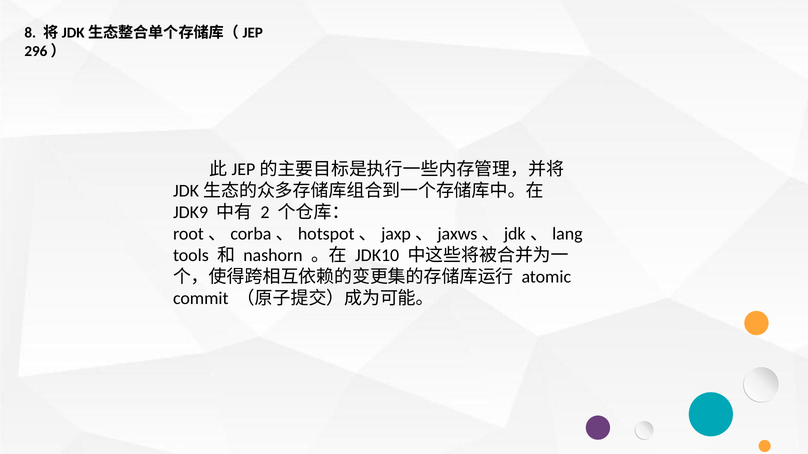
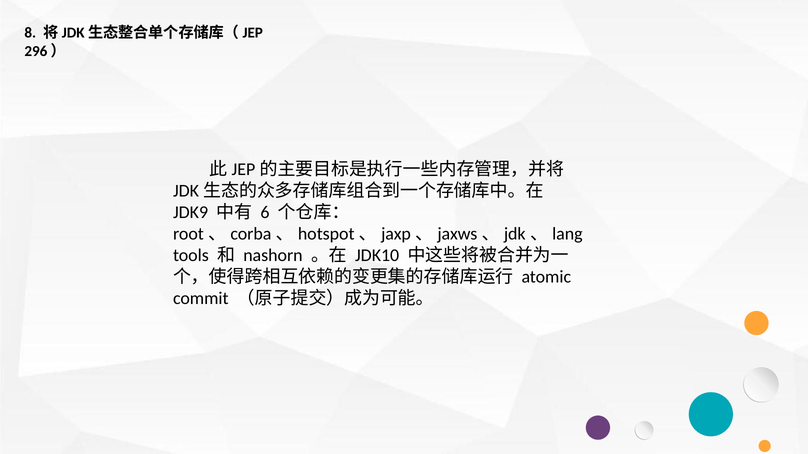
2: 2 -> 6 (265, 212)
